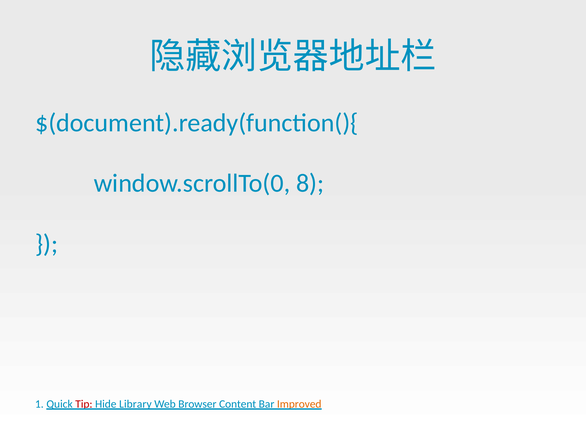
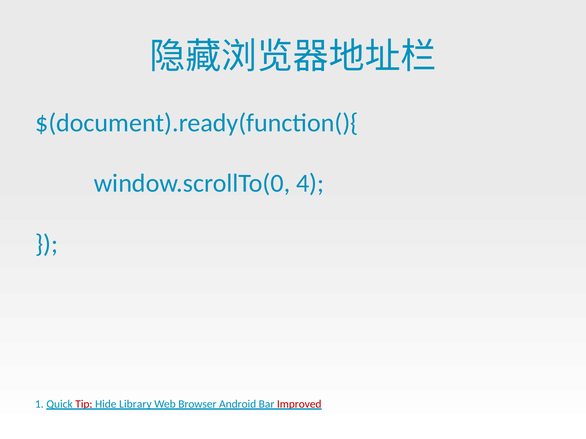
8: 8 -> 4 (310, 183)
Content: Content -> Android (238, 404)
Improved colour: orange -> red (299, 404)
